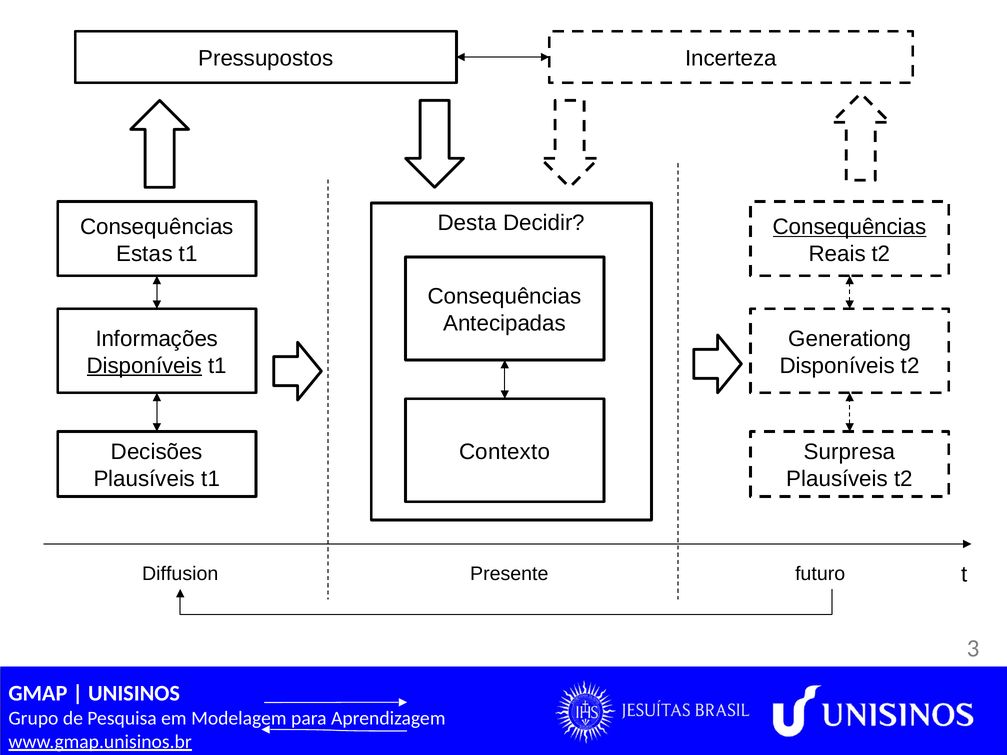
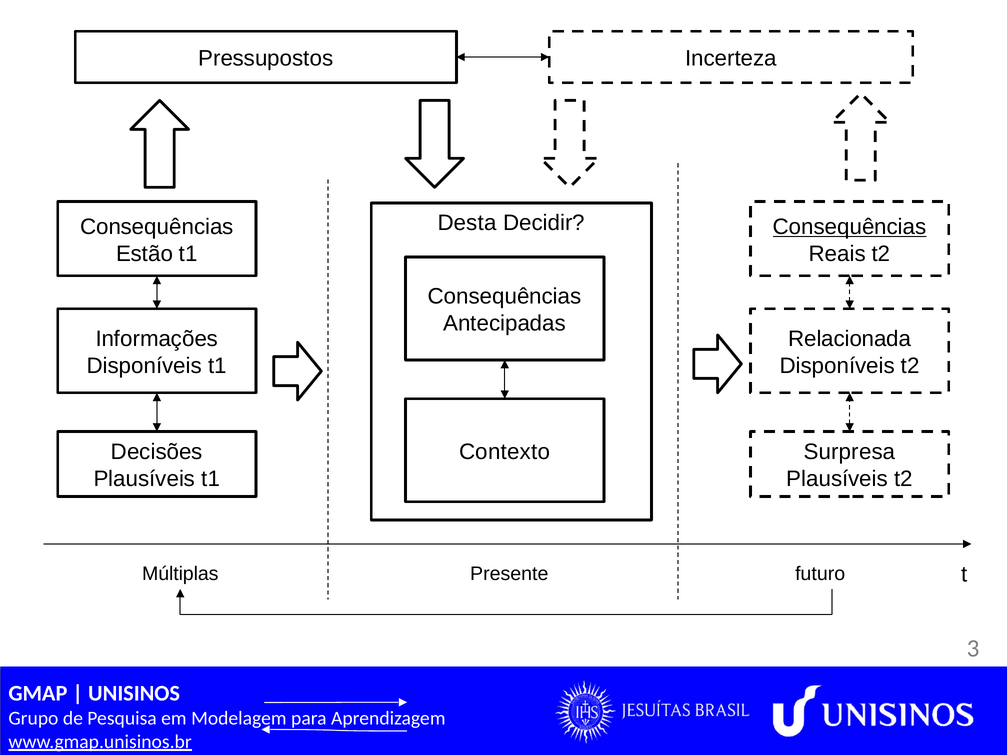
Estas: Estas -> Estão (144, 254)
Generationg: Generationg -> Relacionada (850, 339)
Disponíveis underline: present -> none (144, 366)
Diffusion: Diffusion -> Múltiplas (180, 574)
